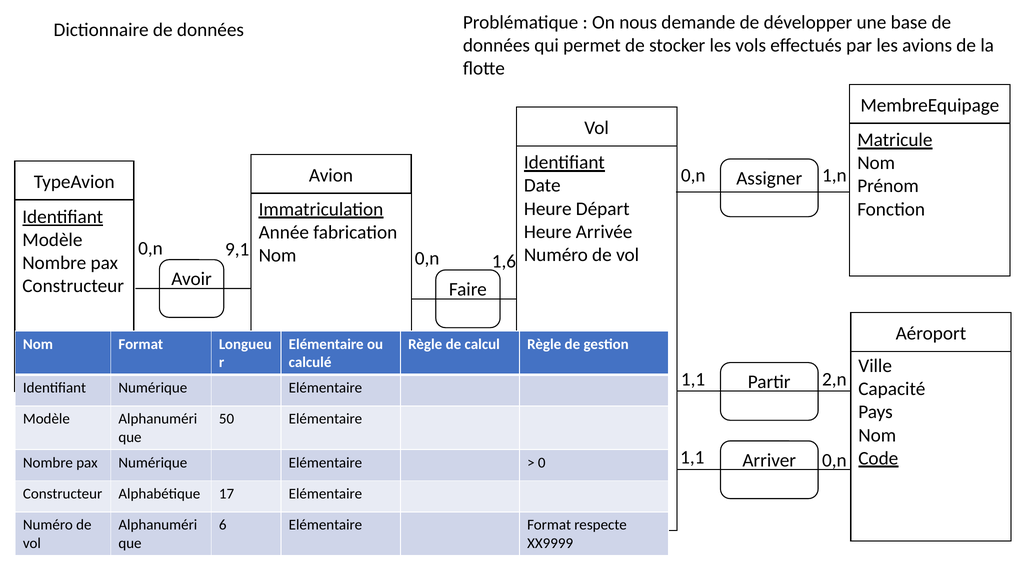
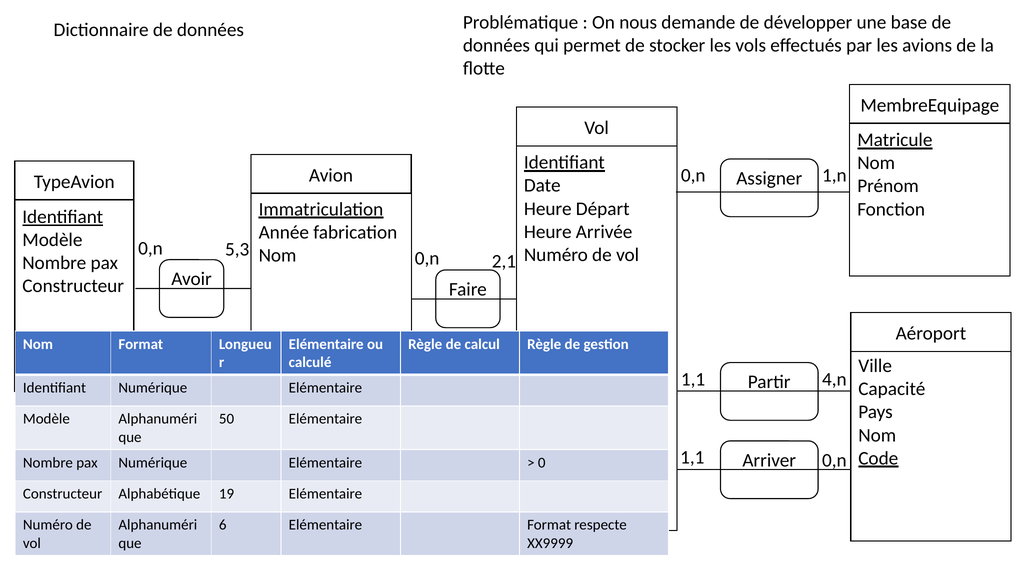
9,1: 9,1 -> 5,3 (237, 249)
1,6: 1,6 -> 2,1 (504, 262)
2,n: 2,n -> 4,n (834, 379)
17: 17 -> 19 (227, 494)
